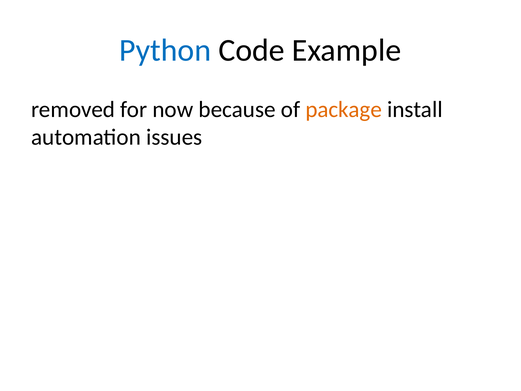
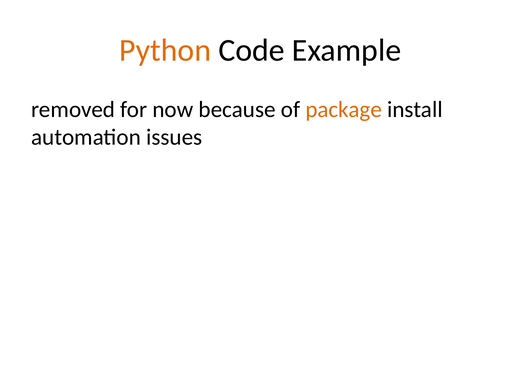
Python colour: blue -> orange (165, 50)
